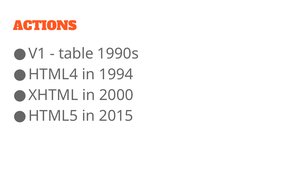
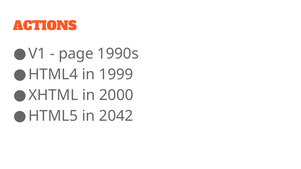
table: table -> page (76, 54)
1994: 1994 -> 1999 (116, 74)
2015: 2015 -> 2042 (116, 116)
